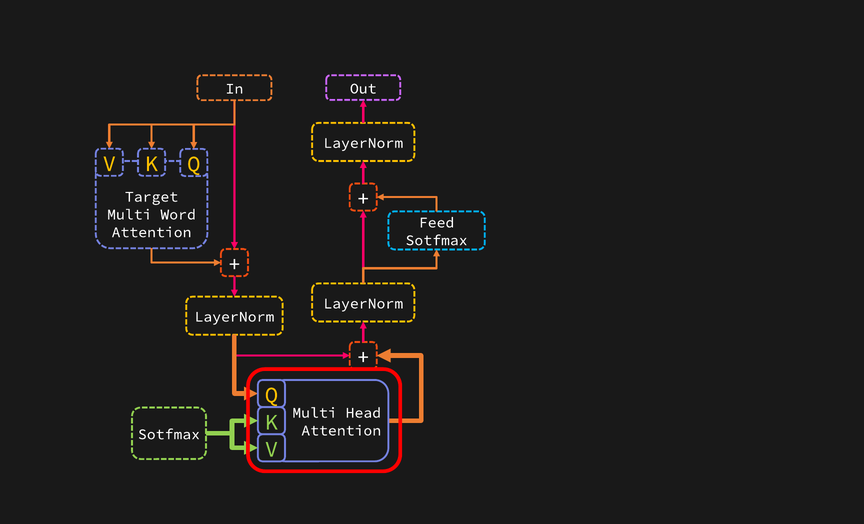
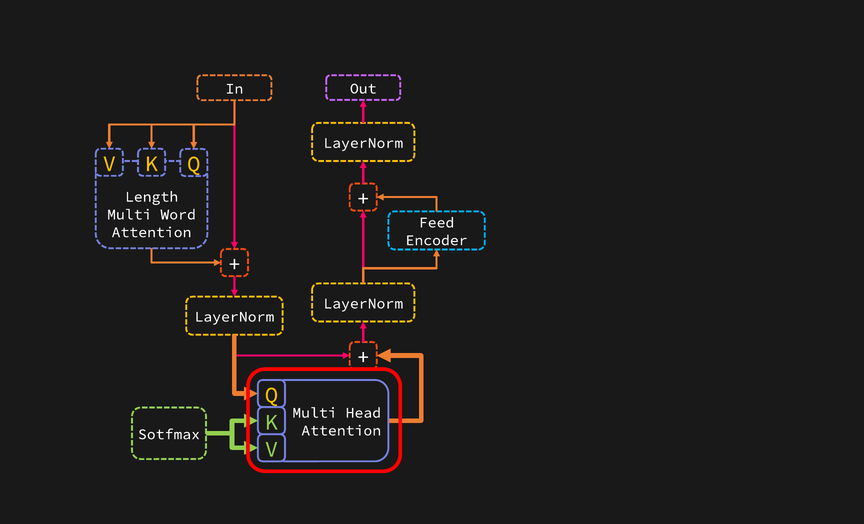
Target: Target -> Length (152, 197)
Sotfmax: Sotfmax -> Encoder (437, 240)
